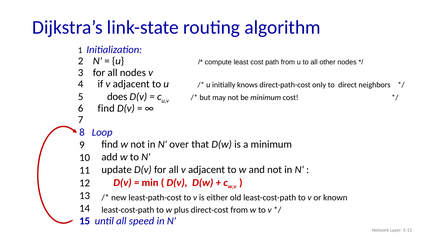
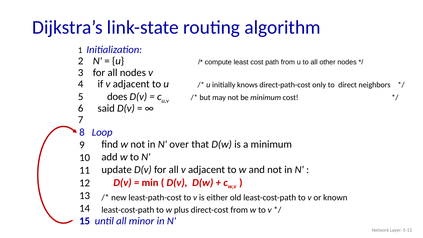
6 find: find -> said (106, 108)
speed: speed -> minor (142, 221)
